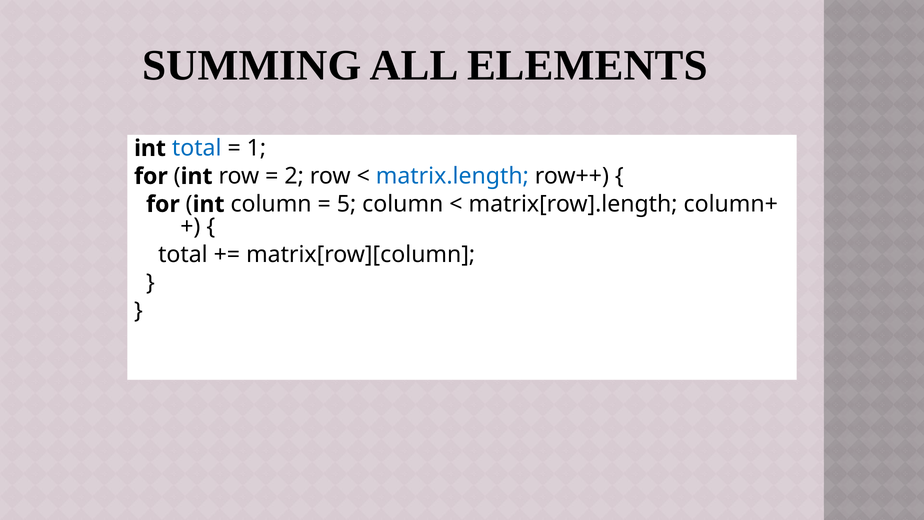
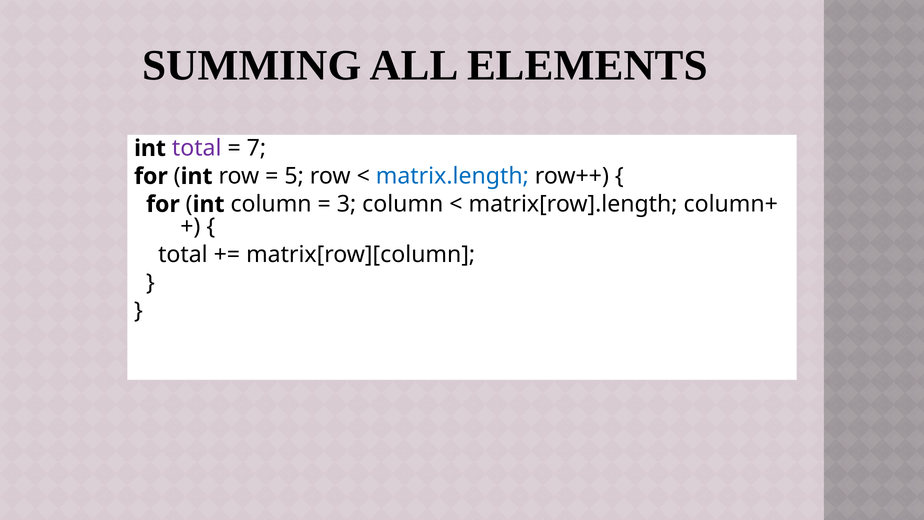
total colour: blue -> purple (197, 148)
1: 1 -> 7 (256, 148)
2: 2 -> 5 (294, 176)
5: 5 -> 3 (347, 204)
